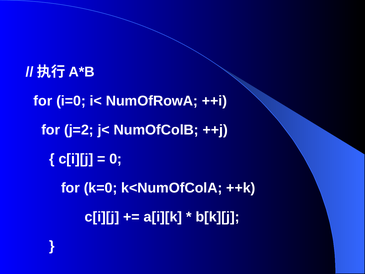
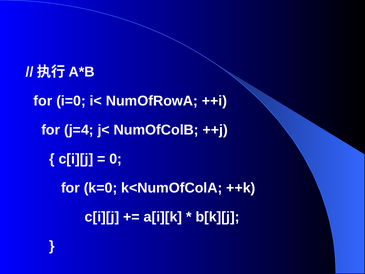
j=2: j=2 -> j=4 (79, 130)
